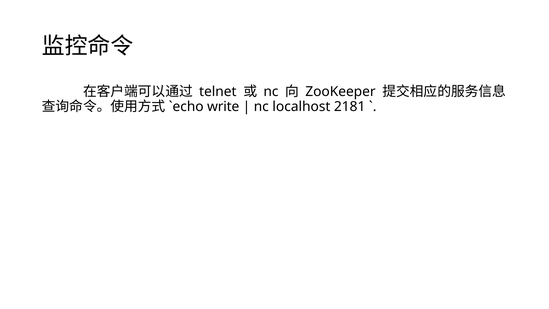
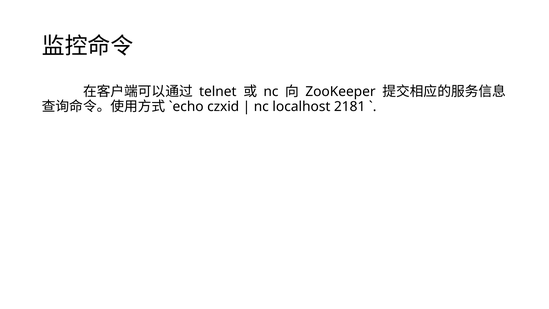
write: write -> czxid (223, 106)
